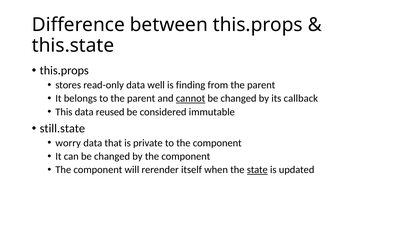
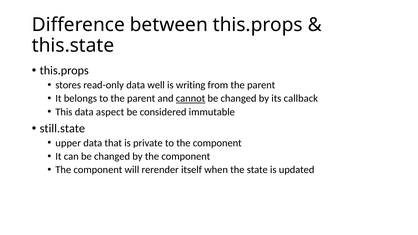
finding: finding -> writing (191, 85)
reused: reused -> aspect (110, 112)
worry: worry -> upper (68, 143)
state underline: present -> none (257, 170)
